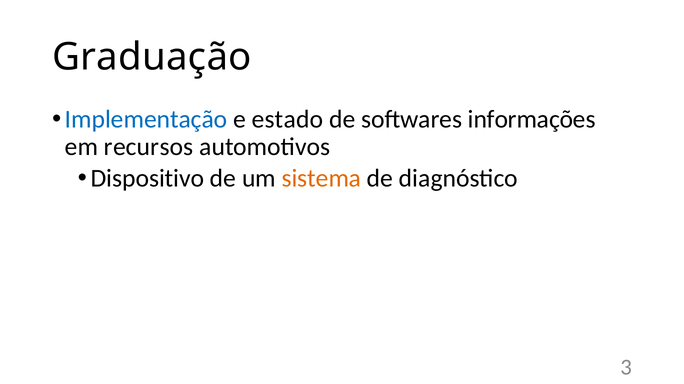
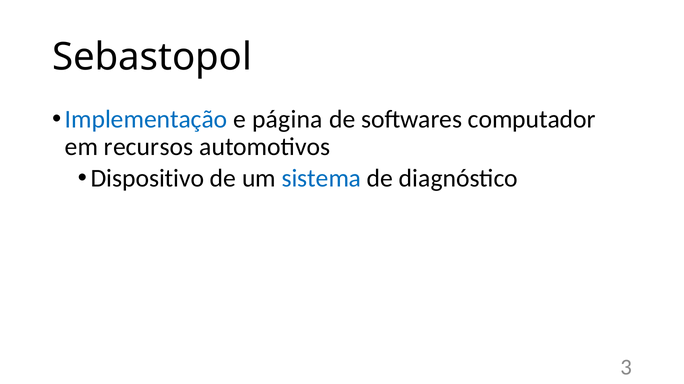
Graduação: Graduação -> Sebastopol (152, 57)
estado: estado -> página (287, 119)
informações: informações -> computador (532, 119)
sistema colour: orange -> blue (321, 178)
